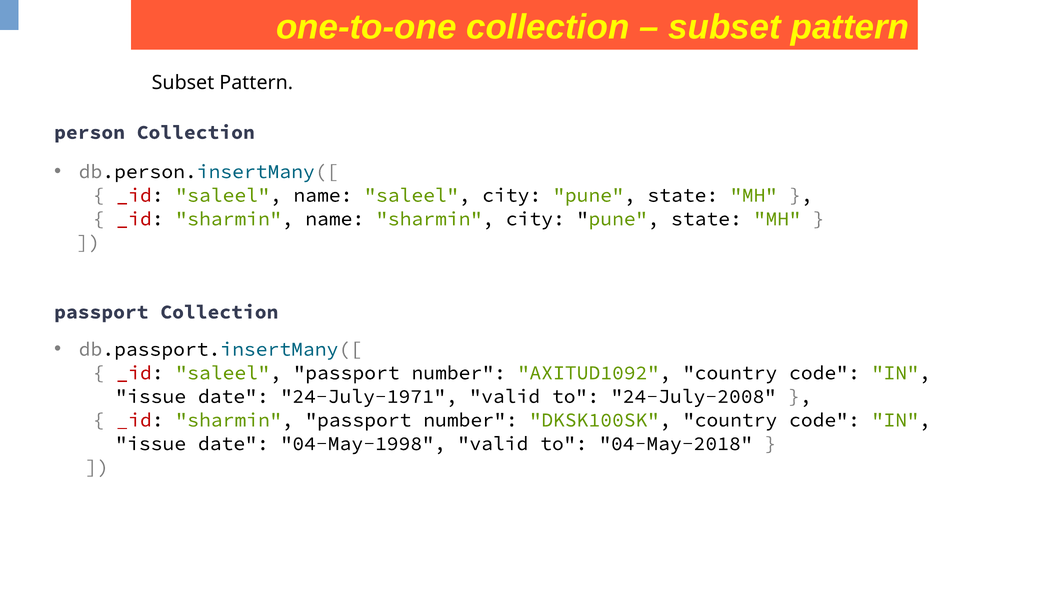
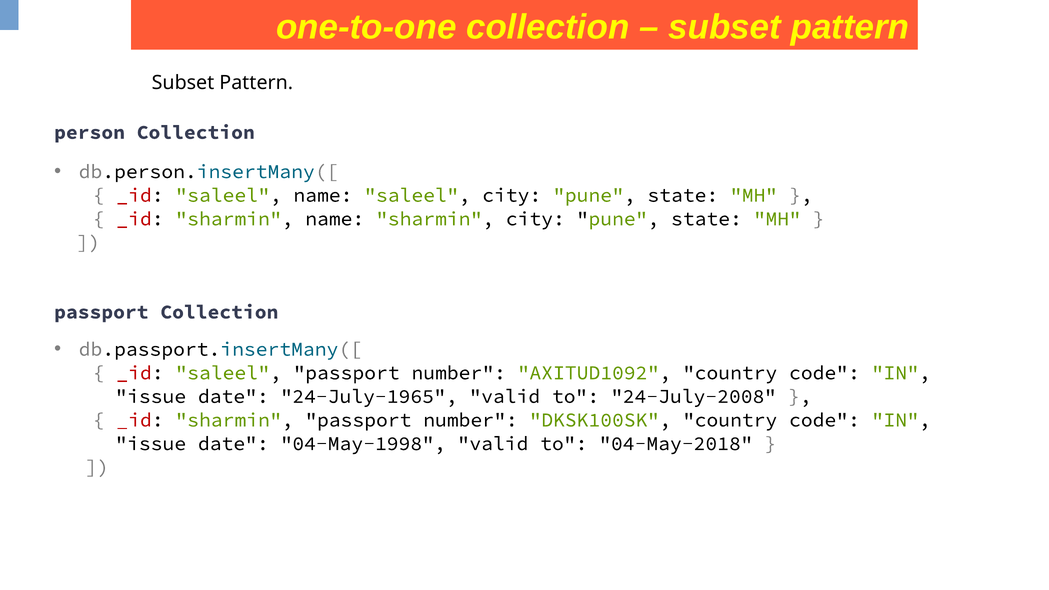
24-July-1971: 24-July-1971 -> 24-July-1965 (369, 396)
